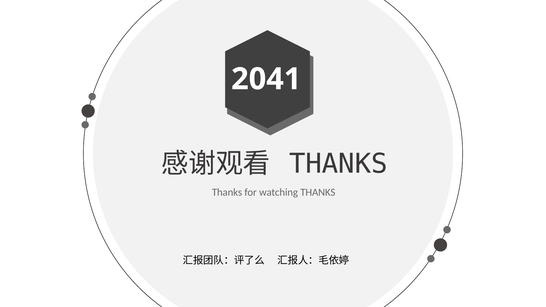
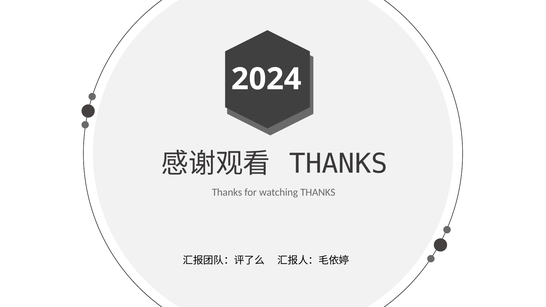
2041: 2041 -> 2024 (266, 79)
